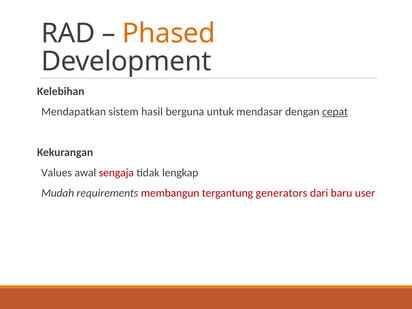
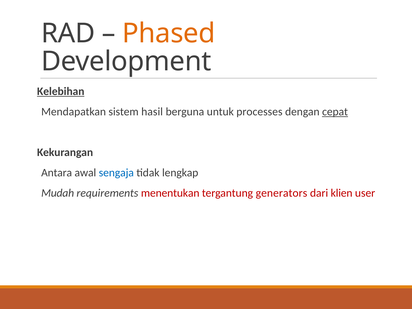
Kelebihan underline: none -> present (61, 91)
mendasar: mendasar -> processes (259, 112)
Values: Values -> Antara (57, 173)
sengaja colour: red -> blue (116, 173)
membangun: membangun -> menentukan (170, 193)
baru: baru -> klien (342, 193)
